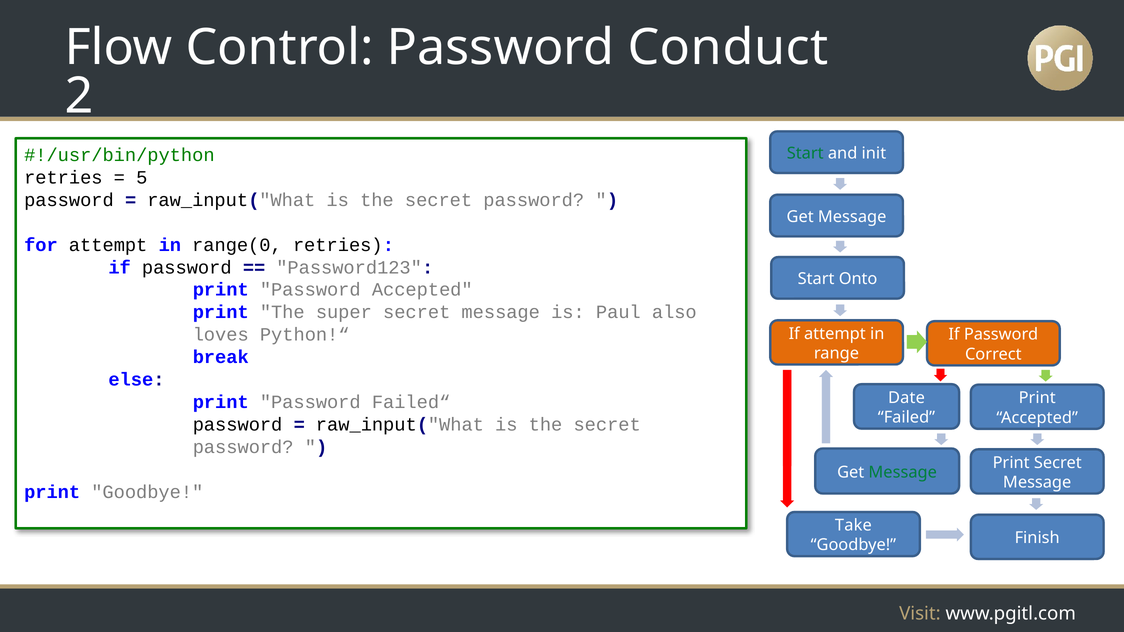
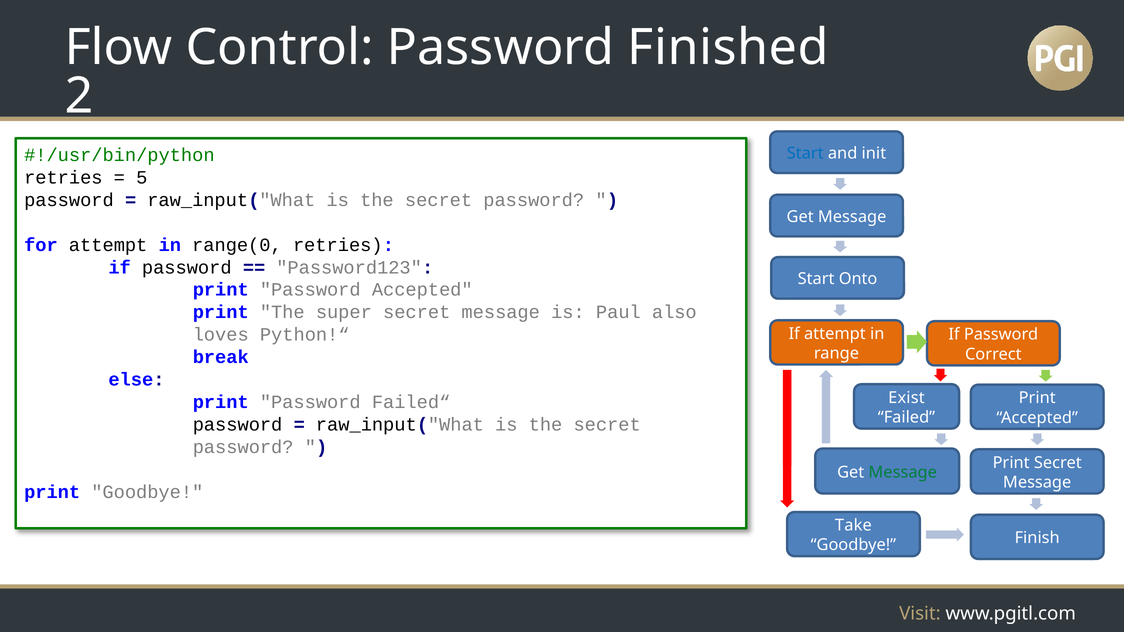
Conduct: Conduct -> Finished (728, 48)
Start colour: green -> blue (805, 153)
Date: Date -> Exist (906, 398)
